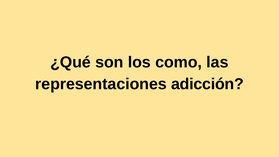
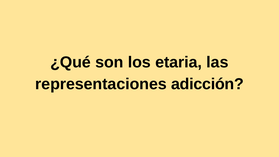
como: como -> etaria (179, 62)
